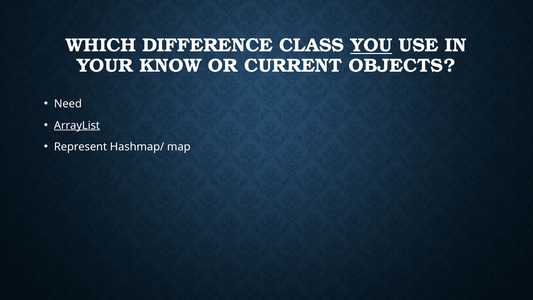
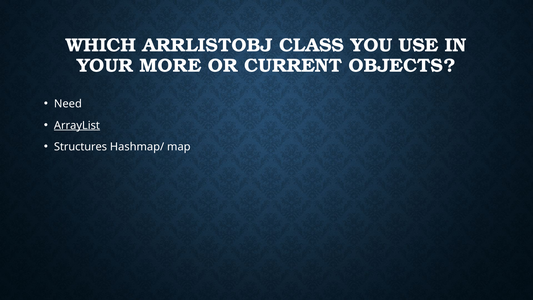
DIFFERENCE: DIFFERENCE -> ARRLISTOBJ (207, 45)
YOU underline: present -> none (371, 45)
KNOW: KNOW -> MORE (170, 66)
Represent: Represent -> Structures (81, 147)
